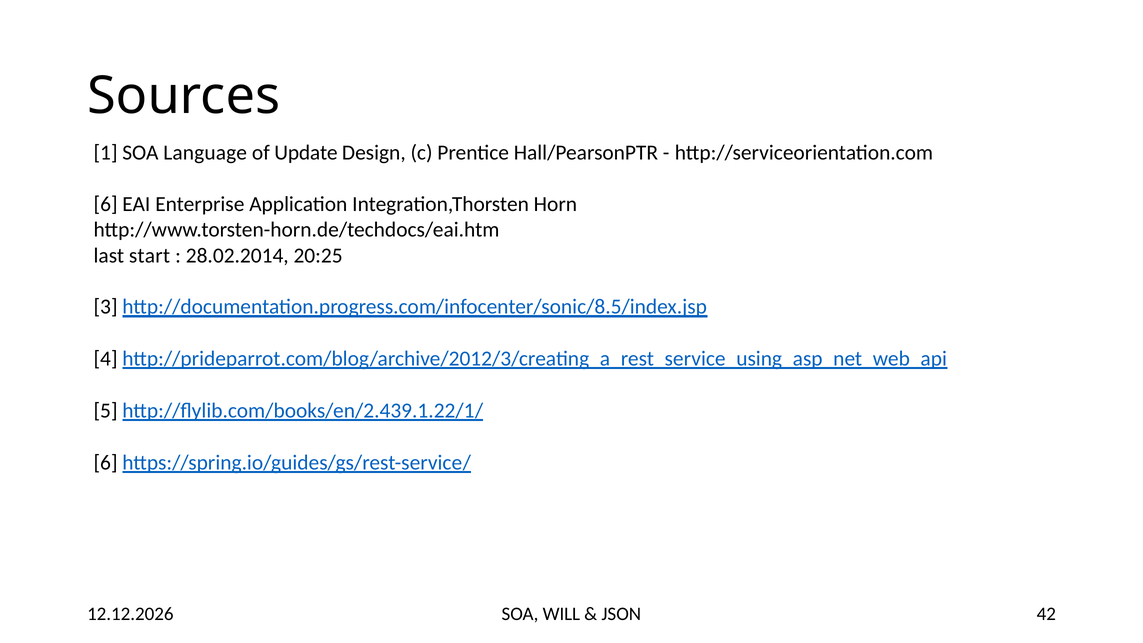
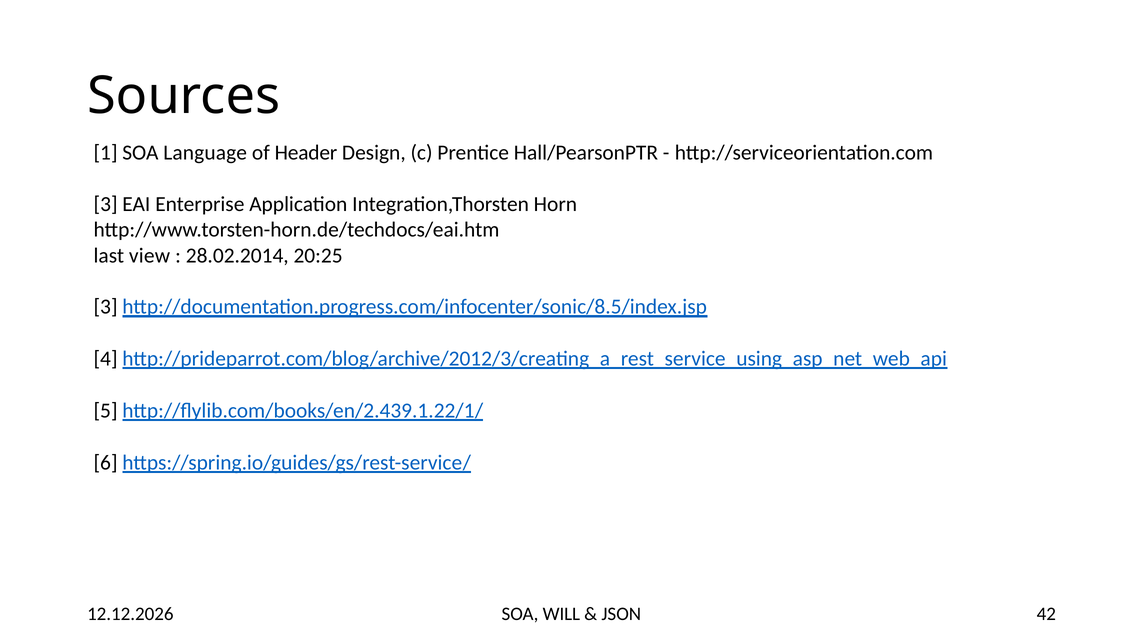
Update: Update -> Header (306, 153)
6: 6 -> 3 (106, 204)
start: start -> view (150, 255)
